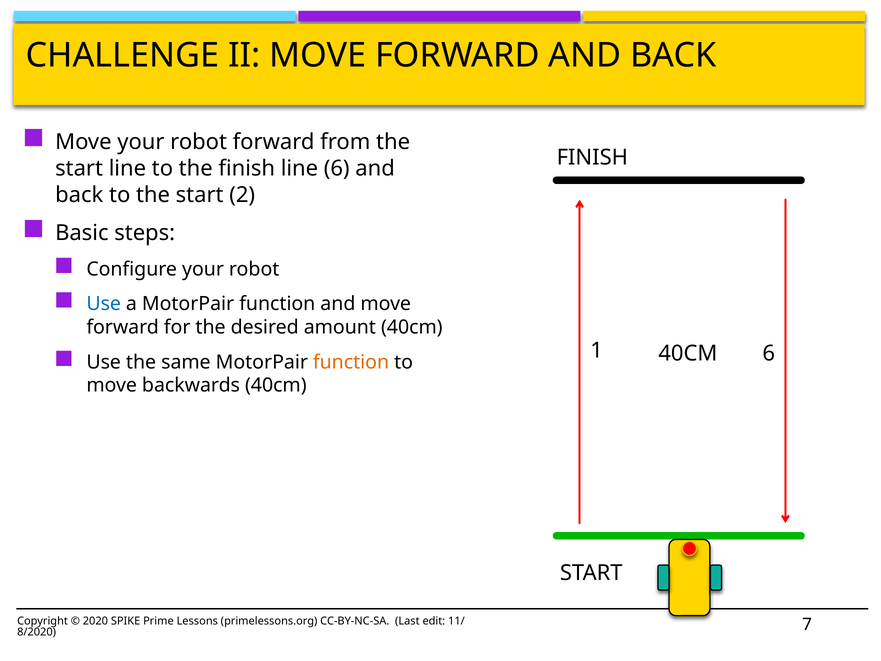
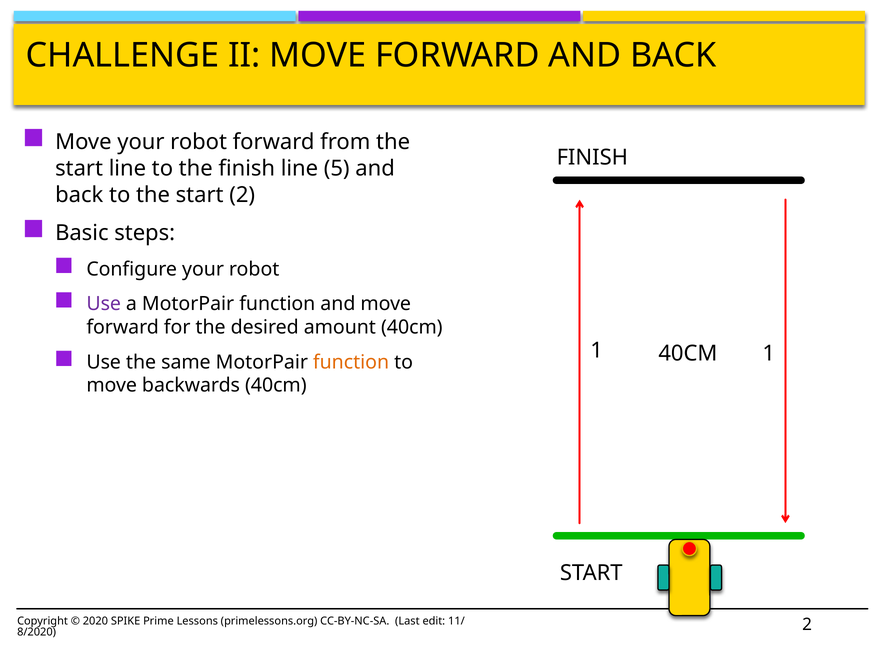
line 6: 6 -> 5 (337, 168)
Use colour: blue -> purple (104, 304)
1 6: 6 -> 1 (769, 354)
7: 7 -> 2 (807, 624)
